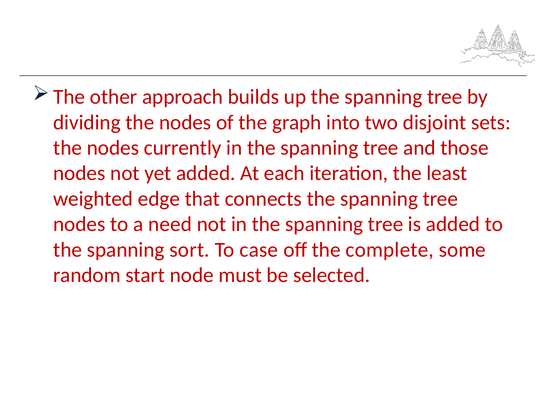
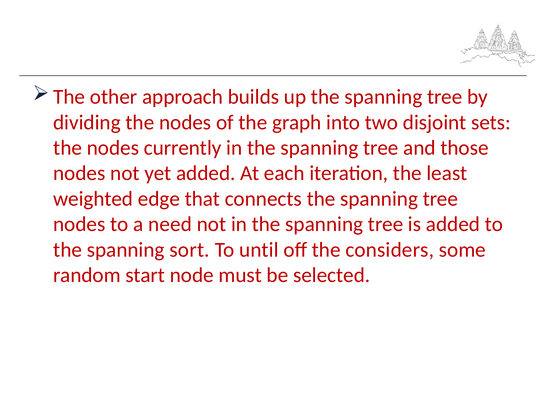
case: case -> until (259, 250)
complete: complete -> considers (390, 250)
